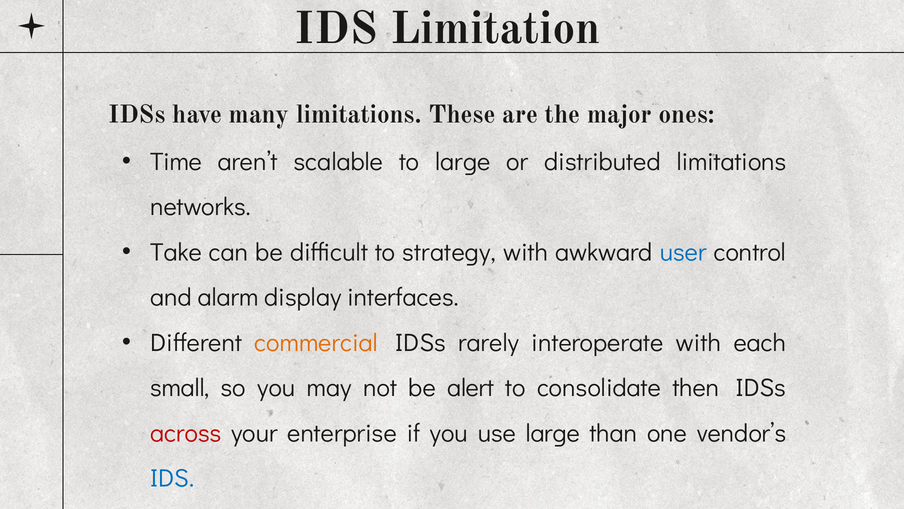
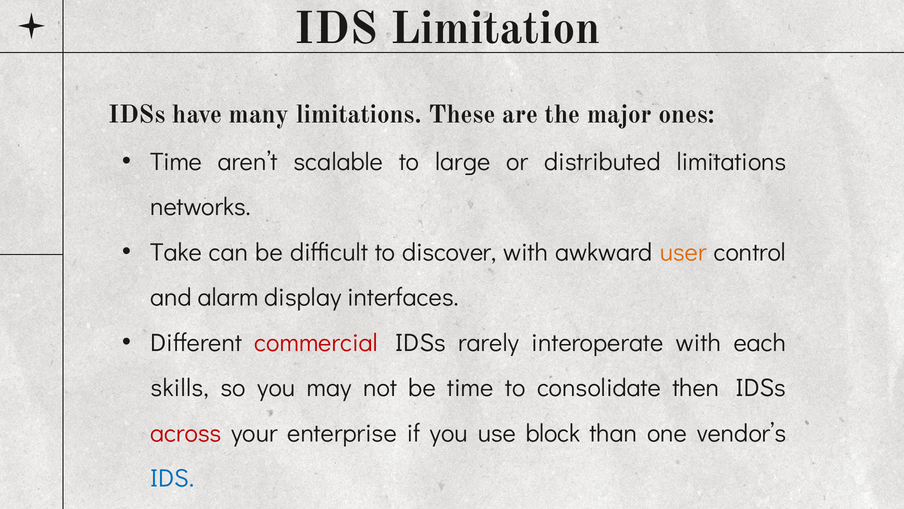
strategy: strategy -> discover (449, 252)
user colour: blue -> orange (683, 252)
commercial colour: orange -> red (316, 342)
small: small -> skills (180, 388)
be alert: alert -> time (470, 388)
use large: large -> block (553, 433)
